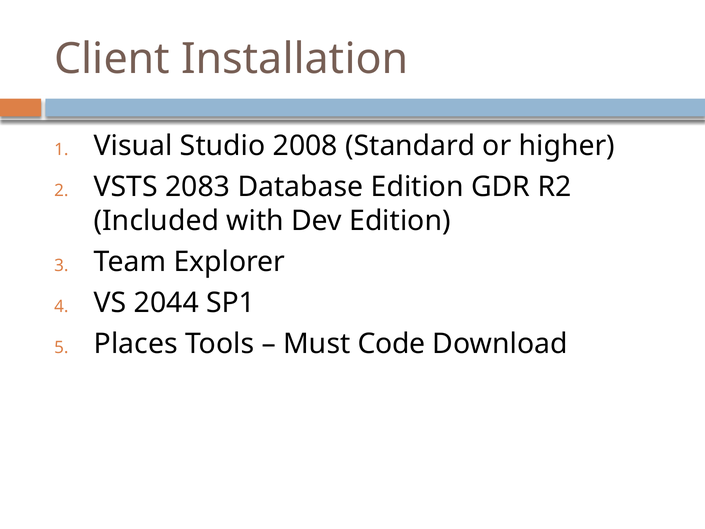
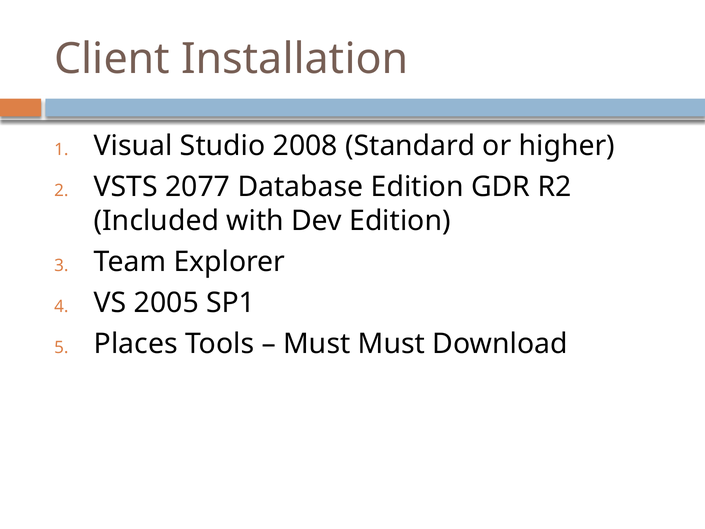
2083: 2083 -> 2077 (198, 187)
2044: 2044 -> 2005 (166, 303)
Must Code: Code -> Must (391, 344)
